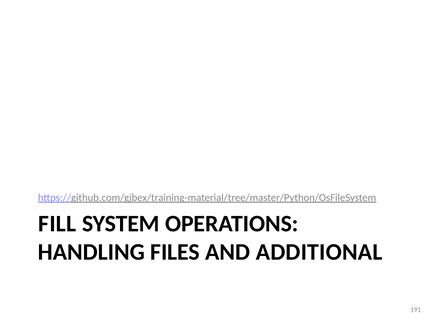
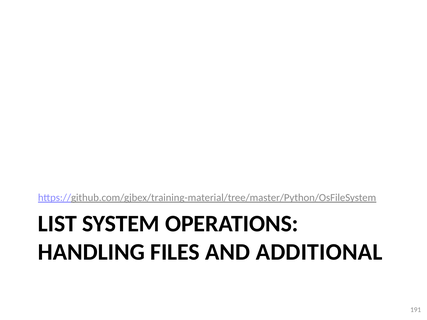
FILL: FILL -> LIST (57, 224)
